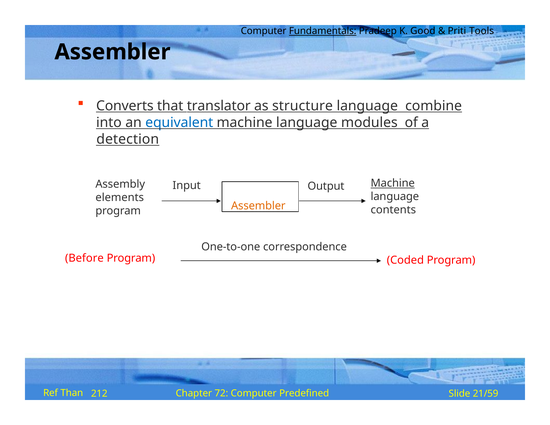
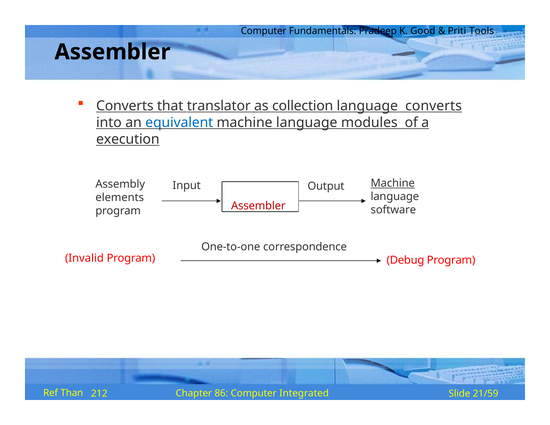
Fundamentals underline: present -> none (323, 31)
structure: structure -> collection (303, 106)
language combine: combine -> converts (434, 106)
detection: detection -> execution (128, 139)
Assembler colour: orange -> red (258, 206)
contents: contents -> software (393, 210)
Before: Before -> Invalid (84, 258)
Coded: Coded -> Debug (405, 260)
72: 72 -> 86 (221, 393)
Predefined: Predefined -> Integrated (304, 393)
